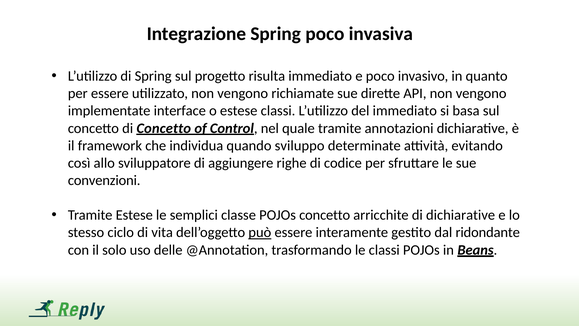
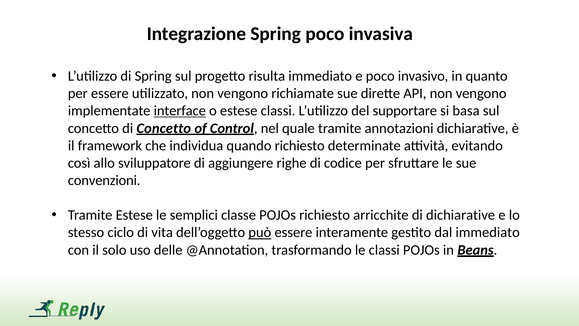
interface underline: none -> present (180, 111)
del immediato: immediato -> supportare (405, 111)
quando sviluppo: sviluppo -> richiesto (300, 145)
POJOs concetto: concetto -> richiesto (325, 215)
dal ridondante: ridondante -> immediato (488, 232)
